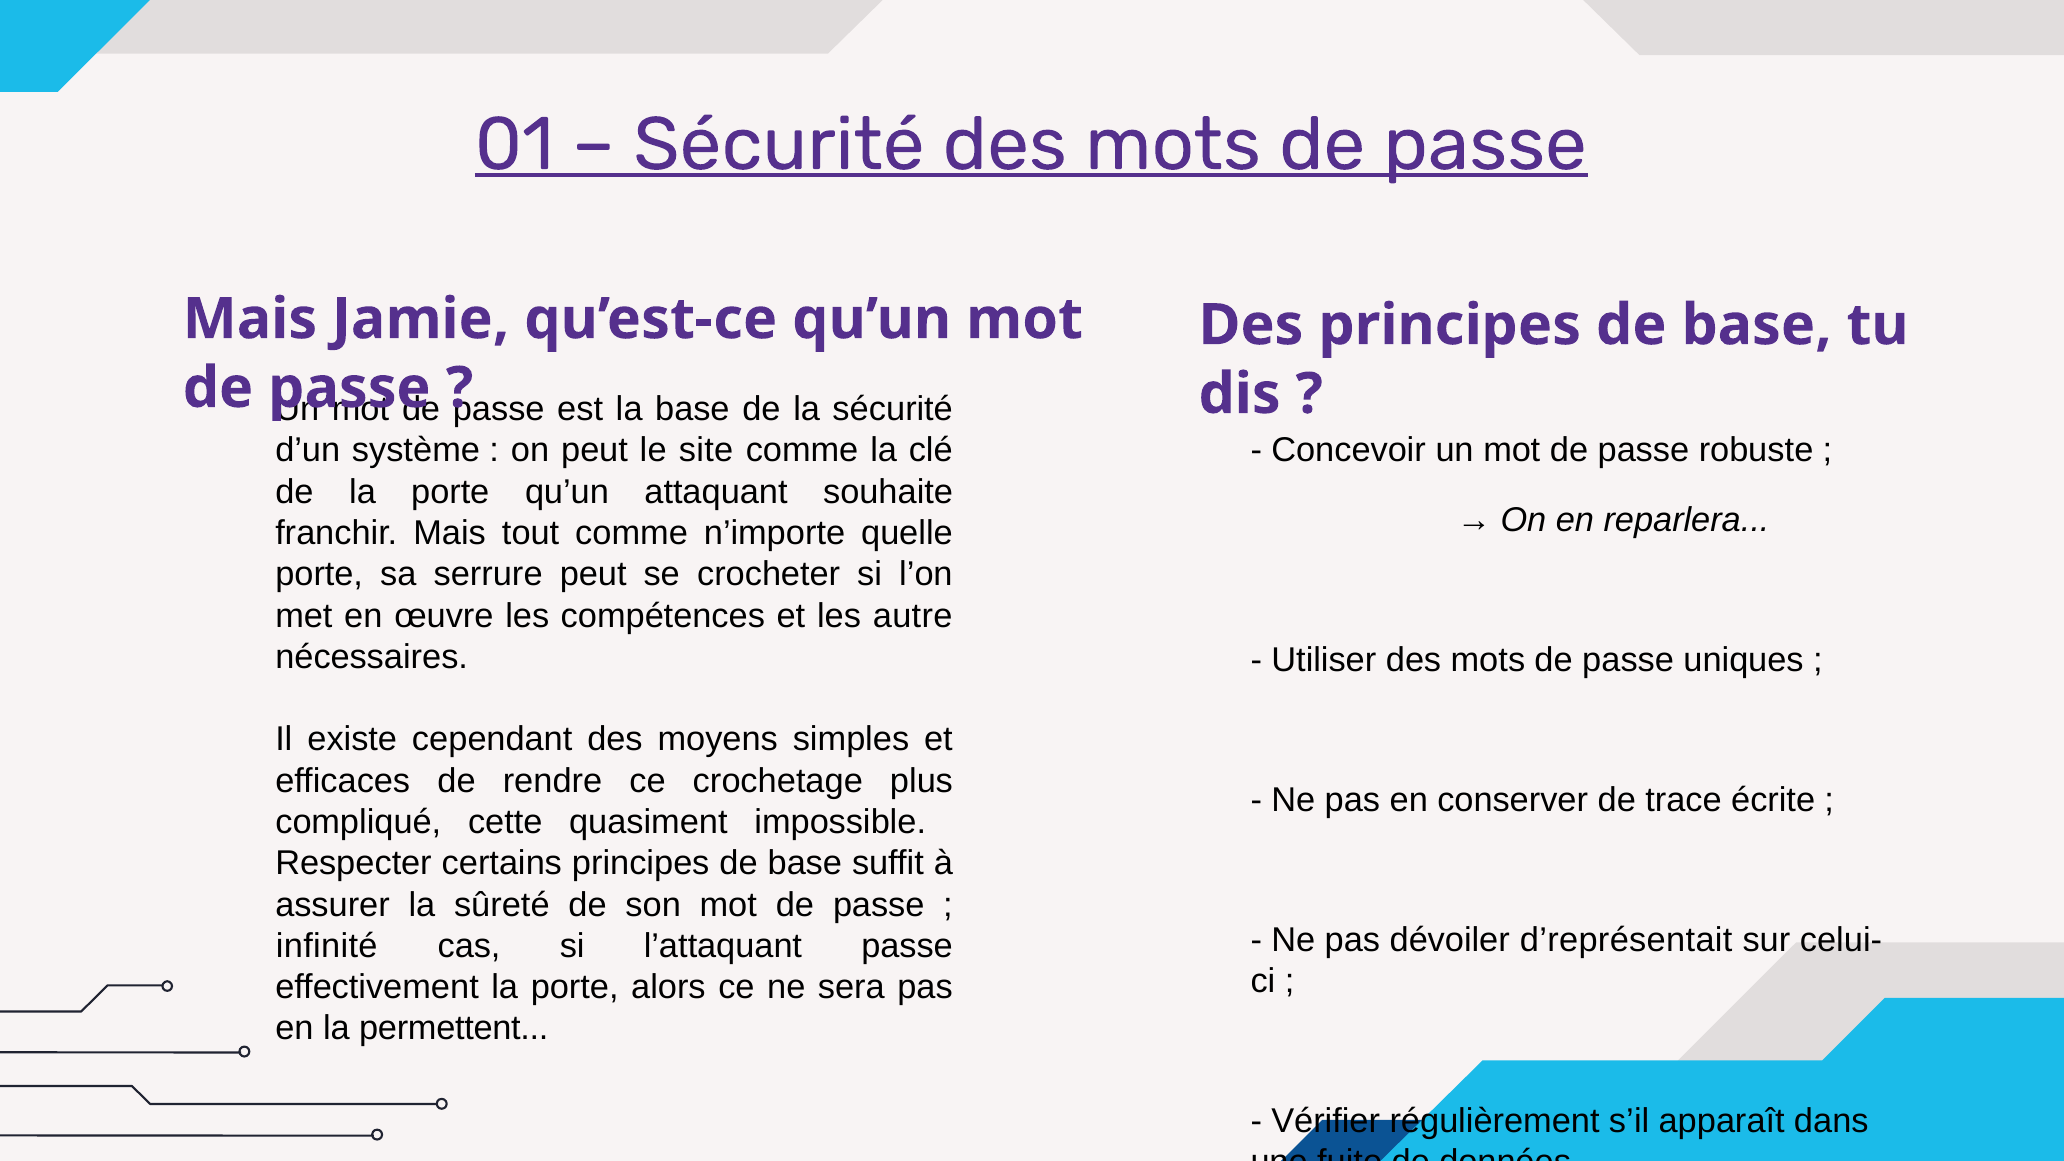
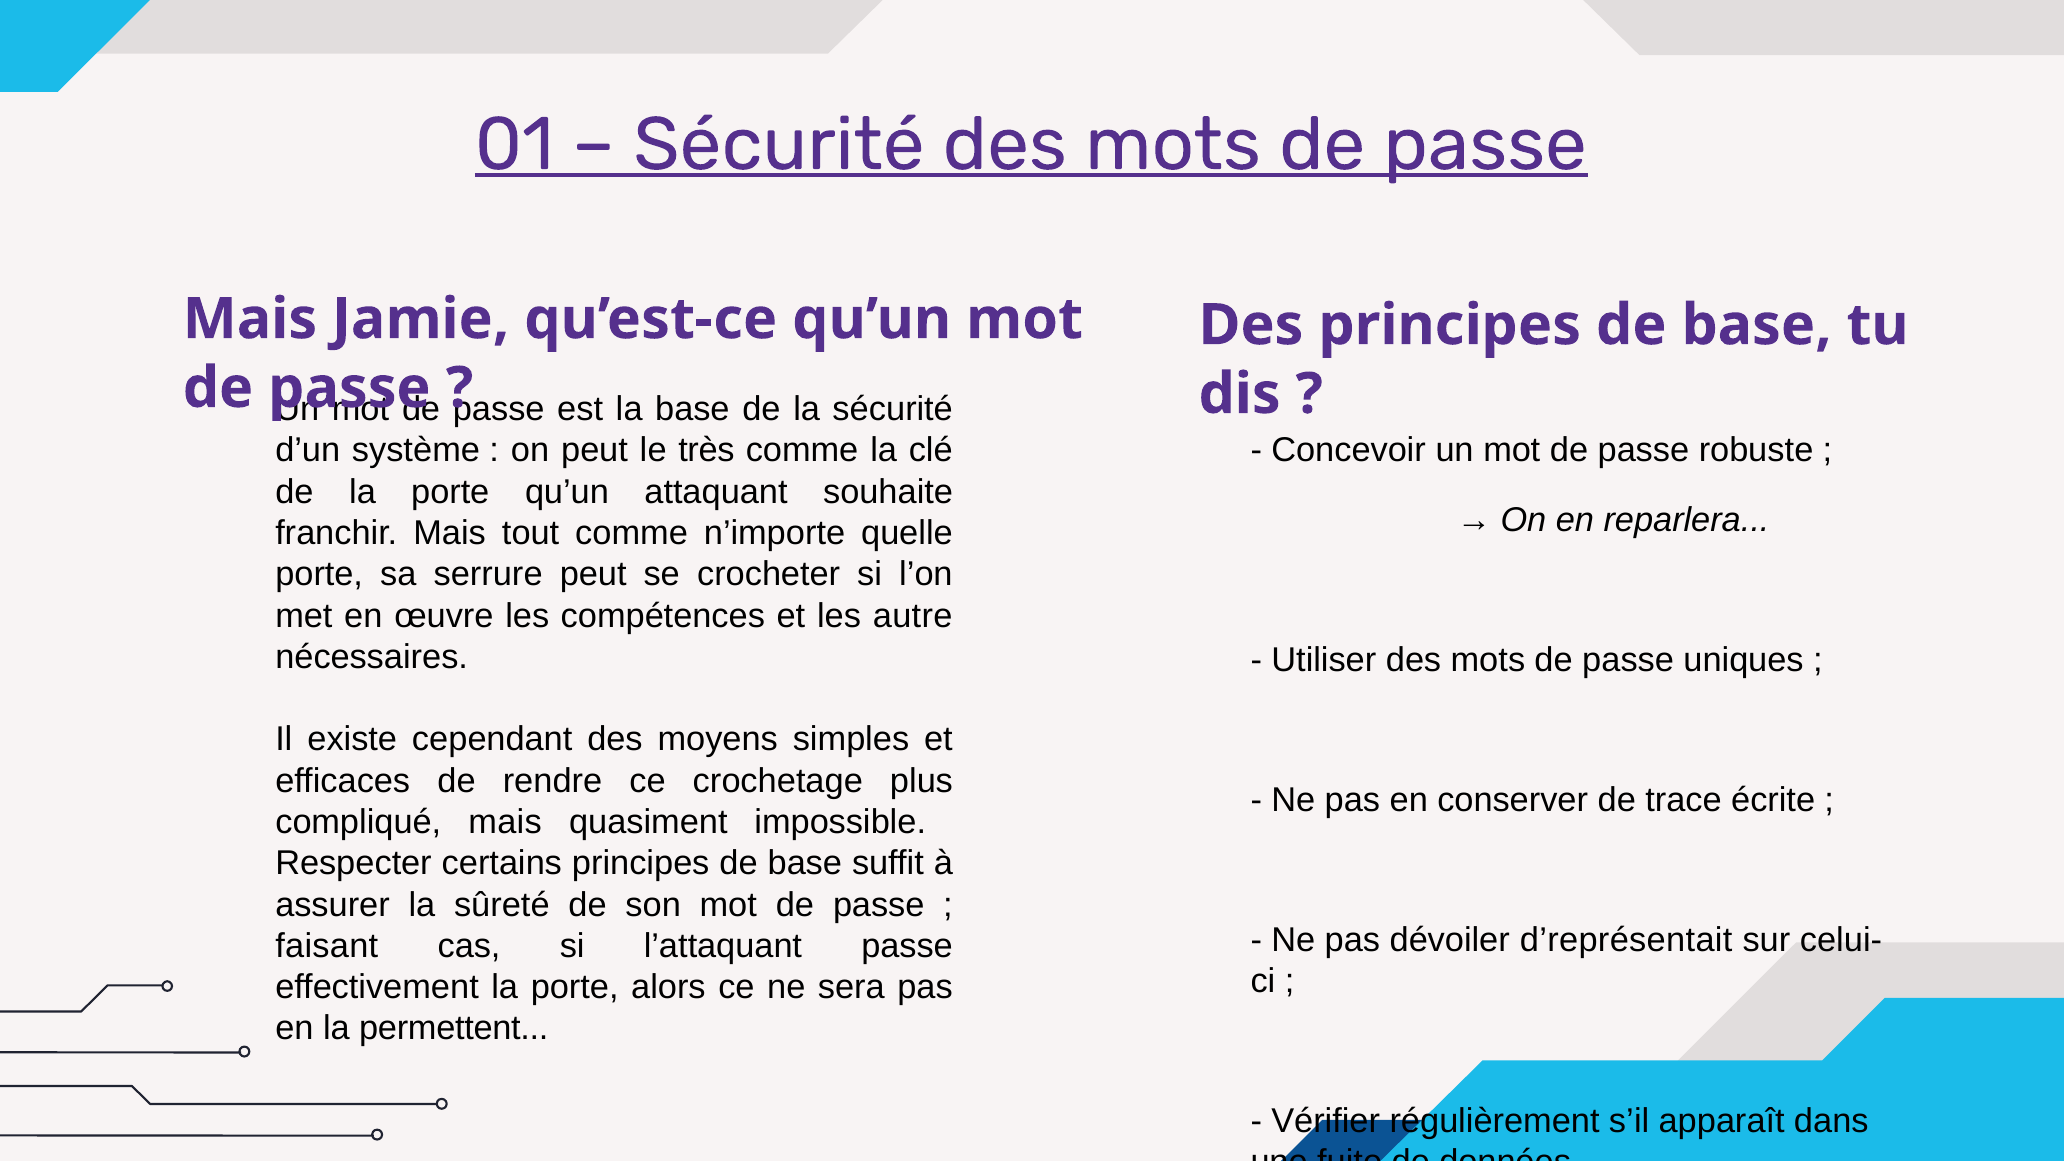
site: site -> très (706, 451)
compliqué cette: cette -> mais (505, 822)
infinité: infinité -> faisant (327, 946)
